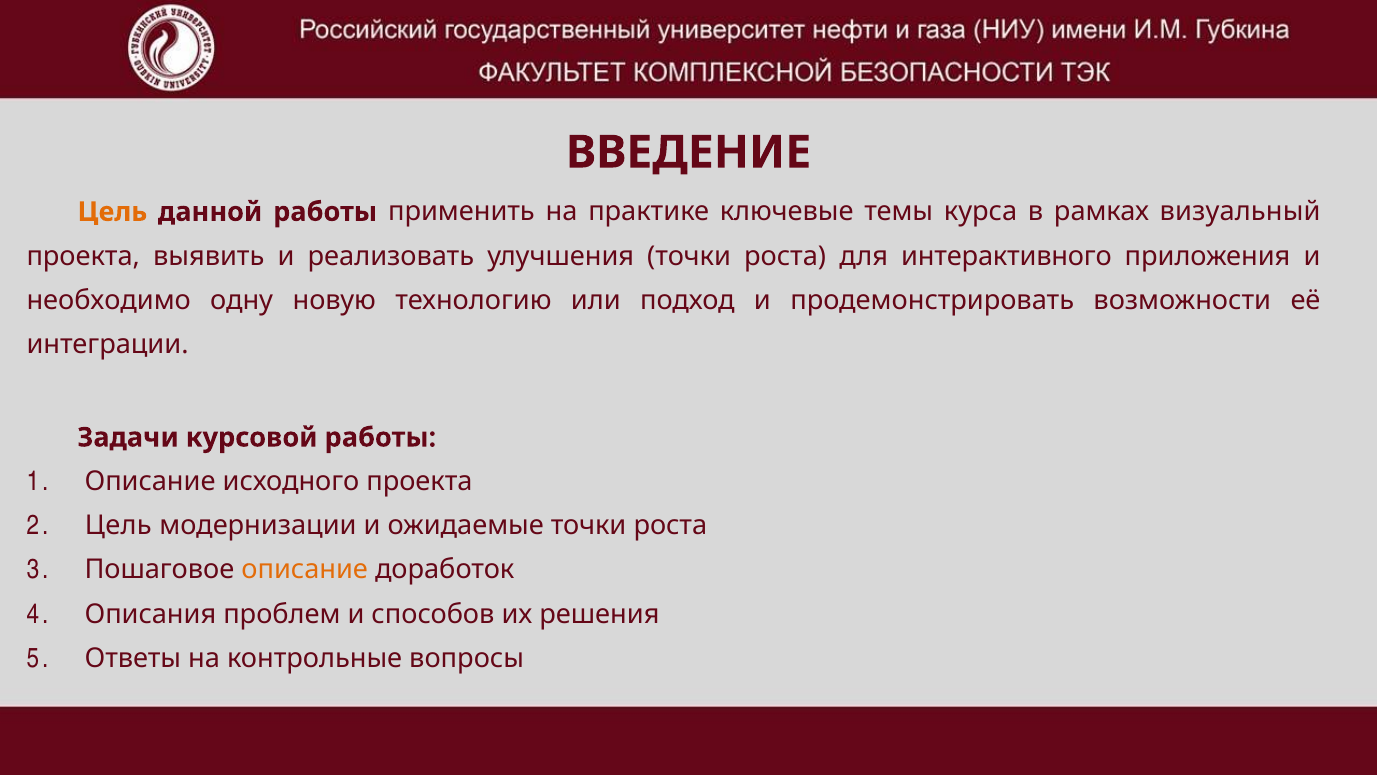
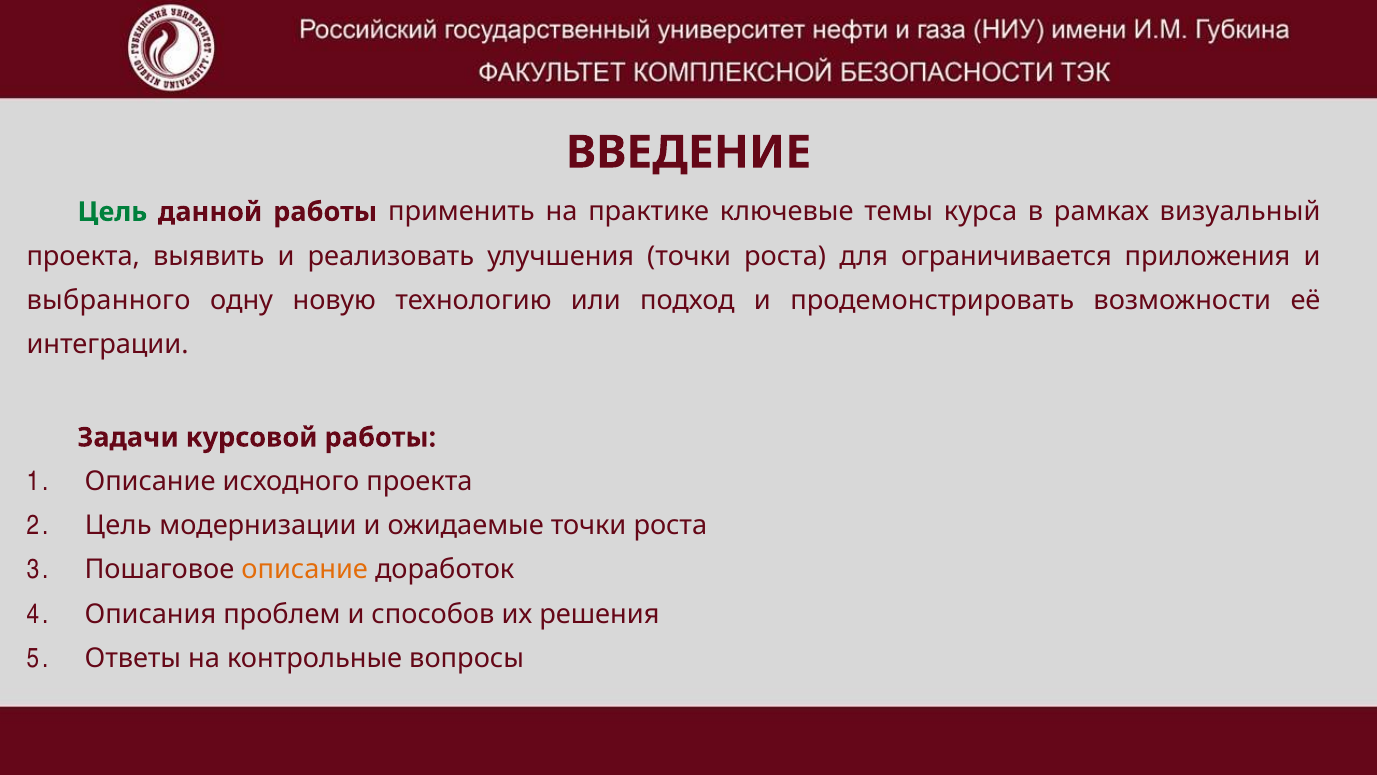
Цель colour: orange -> green (112, 212)
интерактивного: интерактивного -> ограничивается (1007, 256)
необходимо: необходимо -> выбранного (109, 300)
